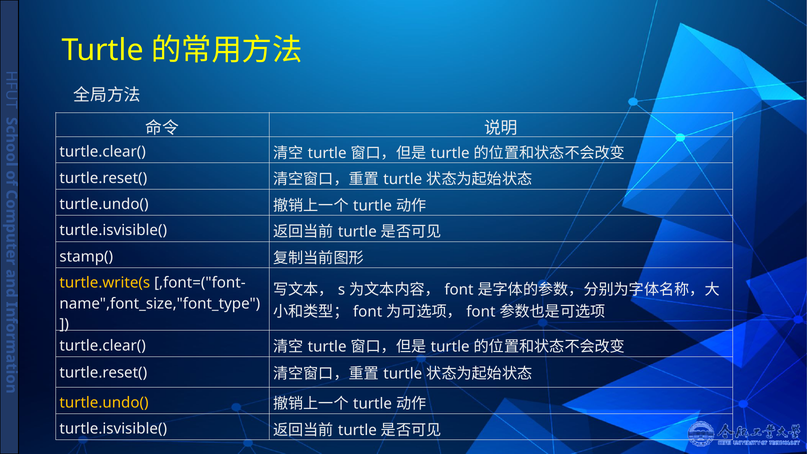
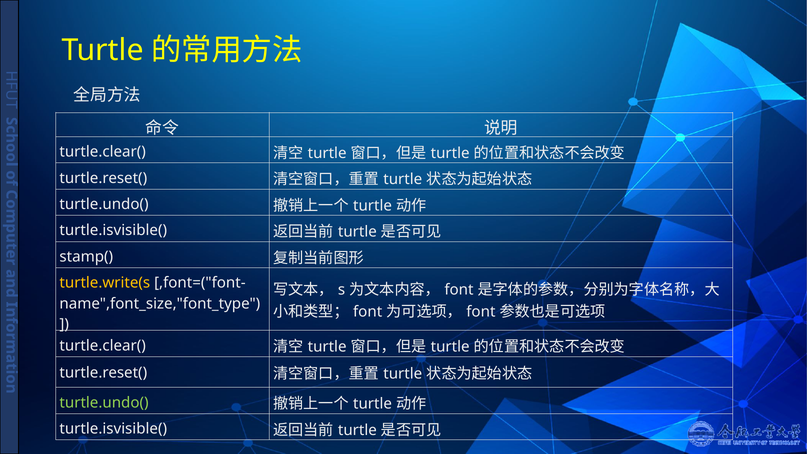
turtle.undo( colour: yellow -> light green (104, 402)
